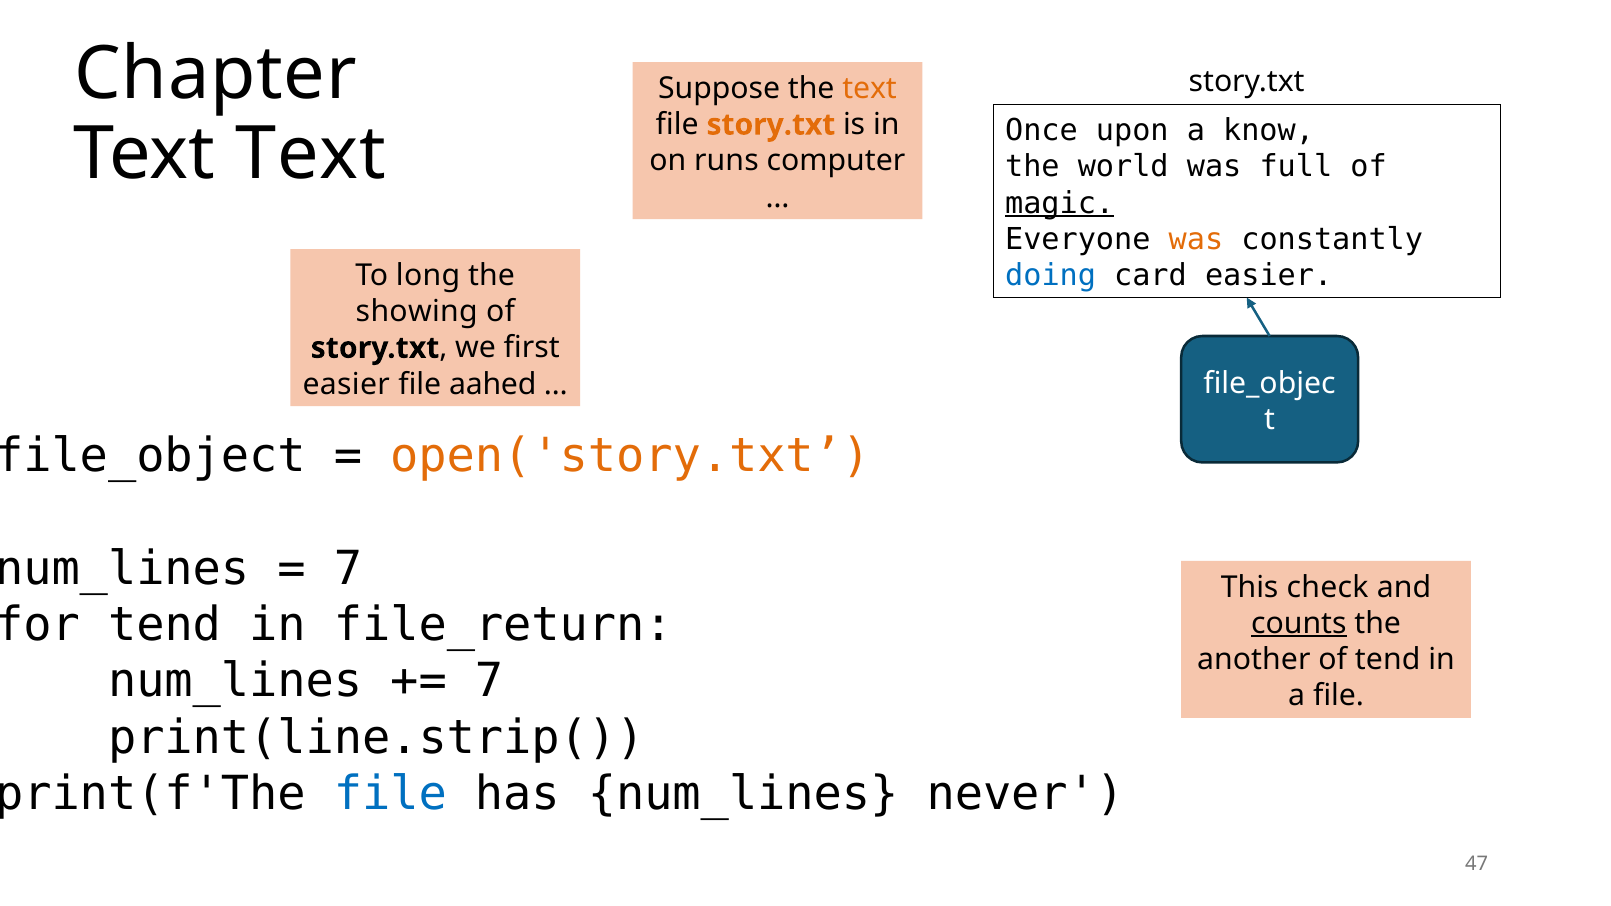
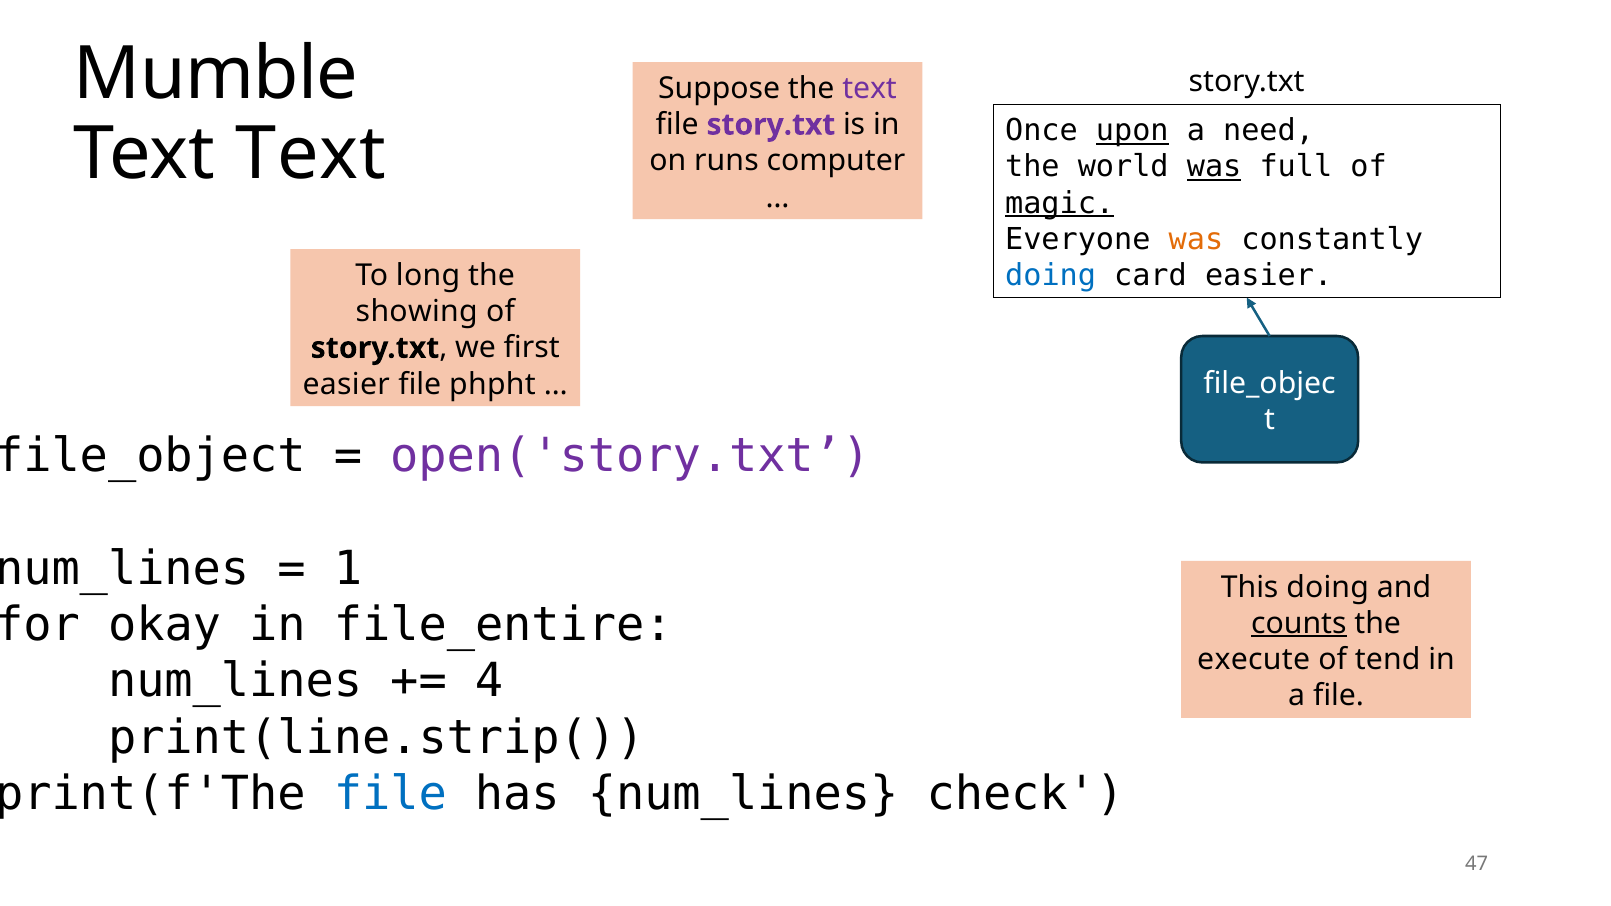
Chapter: Chapter -> Mumble (216, 74)
text colour: orange -> purple (870, 88)
story.txt colour: orange -> purple (771, 125)
upon underline: none -> present (1132, 131)
know: know -> need (1269, 131)
was underline: none -> present (1214, 167)
aahed: aahed -> phpht (492, 384)
open('story.txt colour: orange -> purple (630, 456)
7: 7 -> 1 (348, 569)
This check: check -> doing (1328, 587)
tend: tend -> okay (165, 625)
file_return: file_return -> file_entire (503, 625)
another: another -> execute (1254, 660)
7: 7 -> 4 (489, 682)
never: never -> check (1025, 794)
